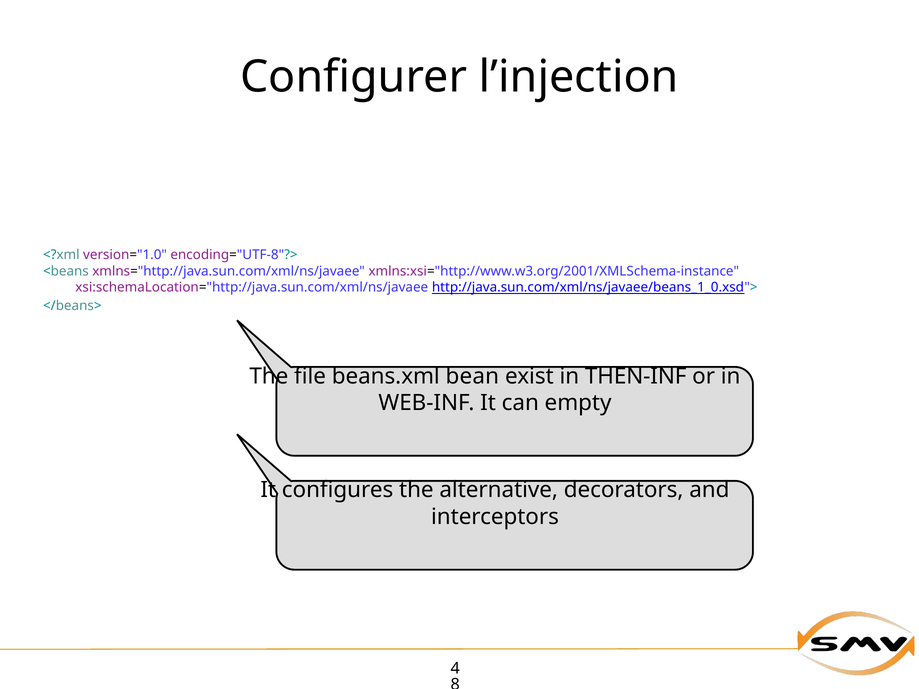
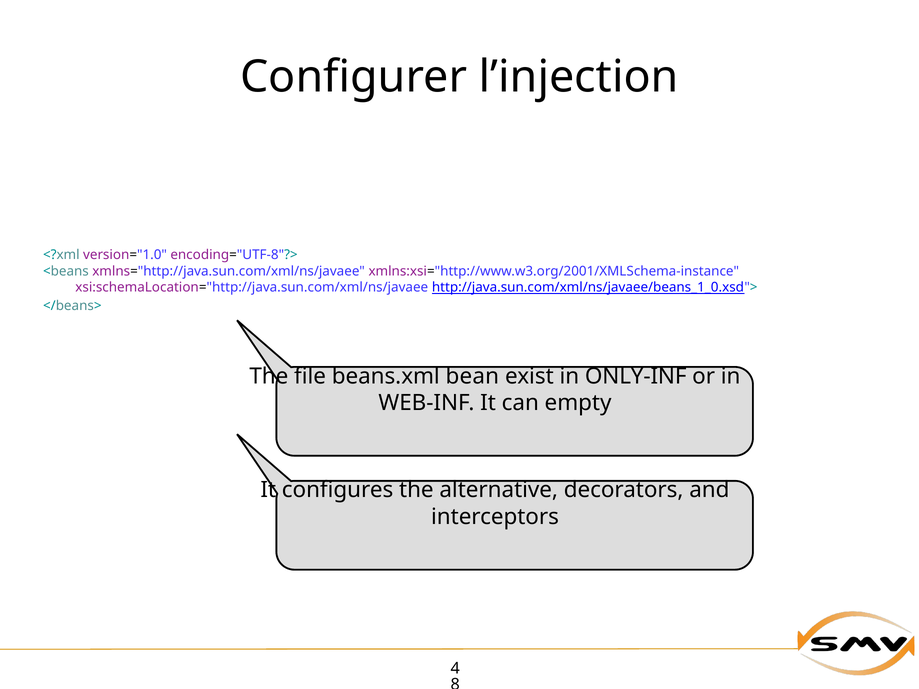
THEN-INF: THEN-INF -> ONLY-INF (636, 376)
